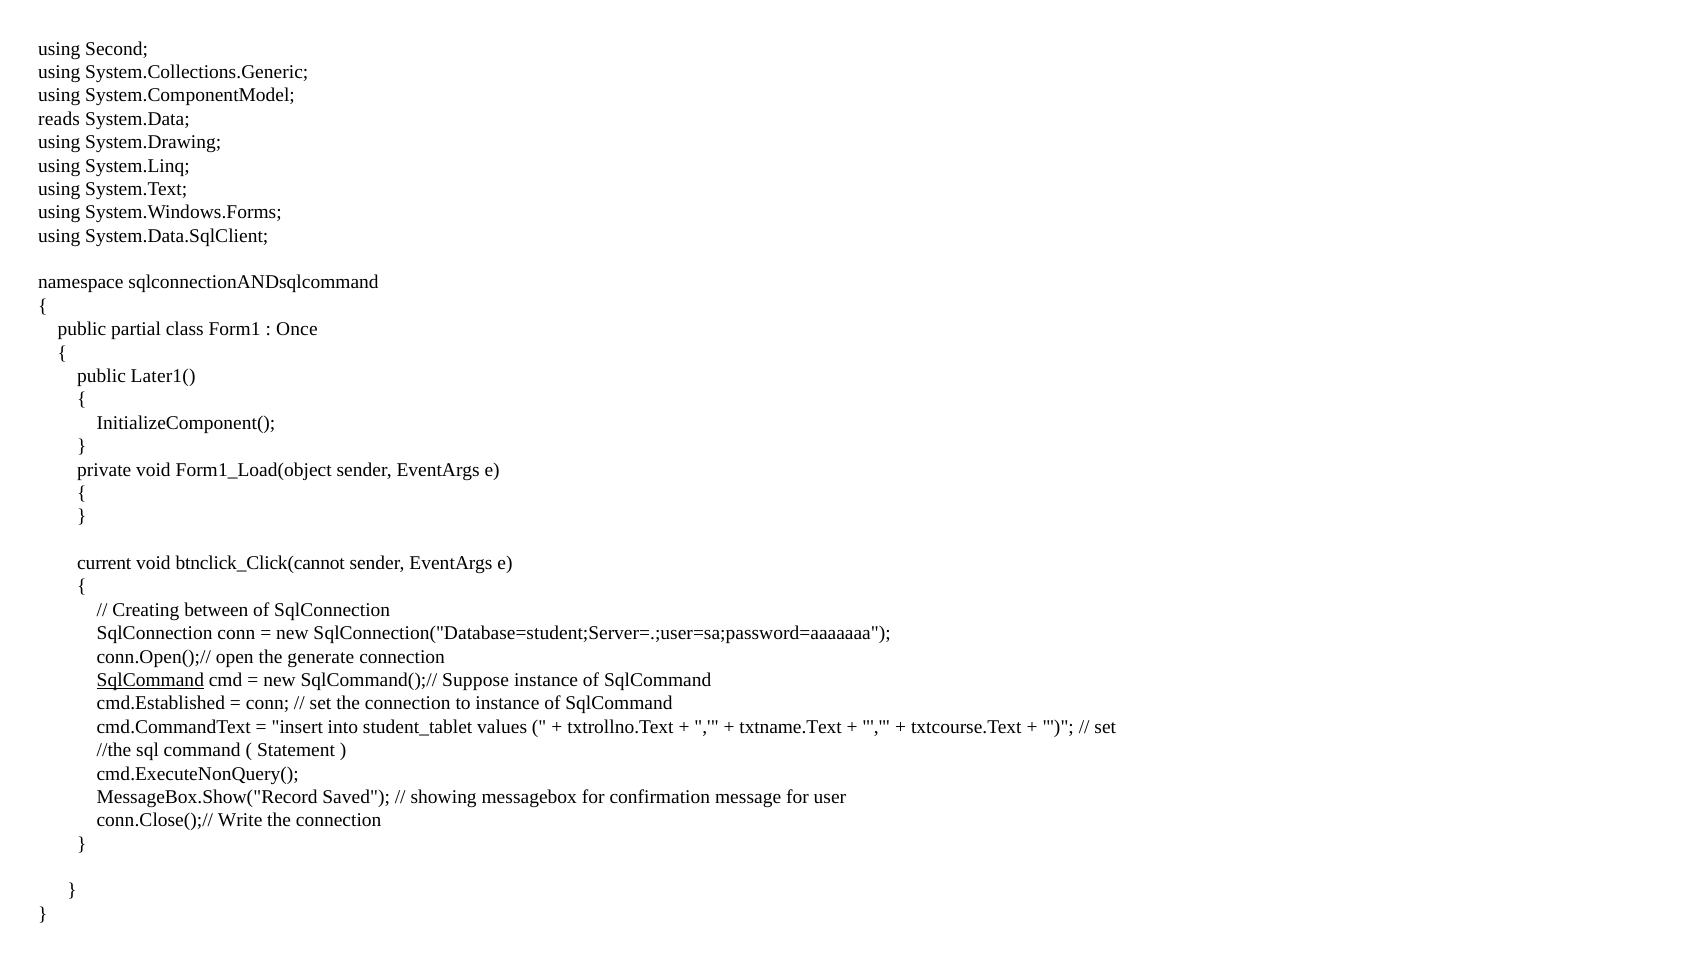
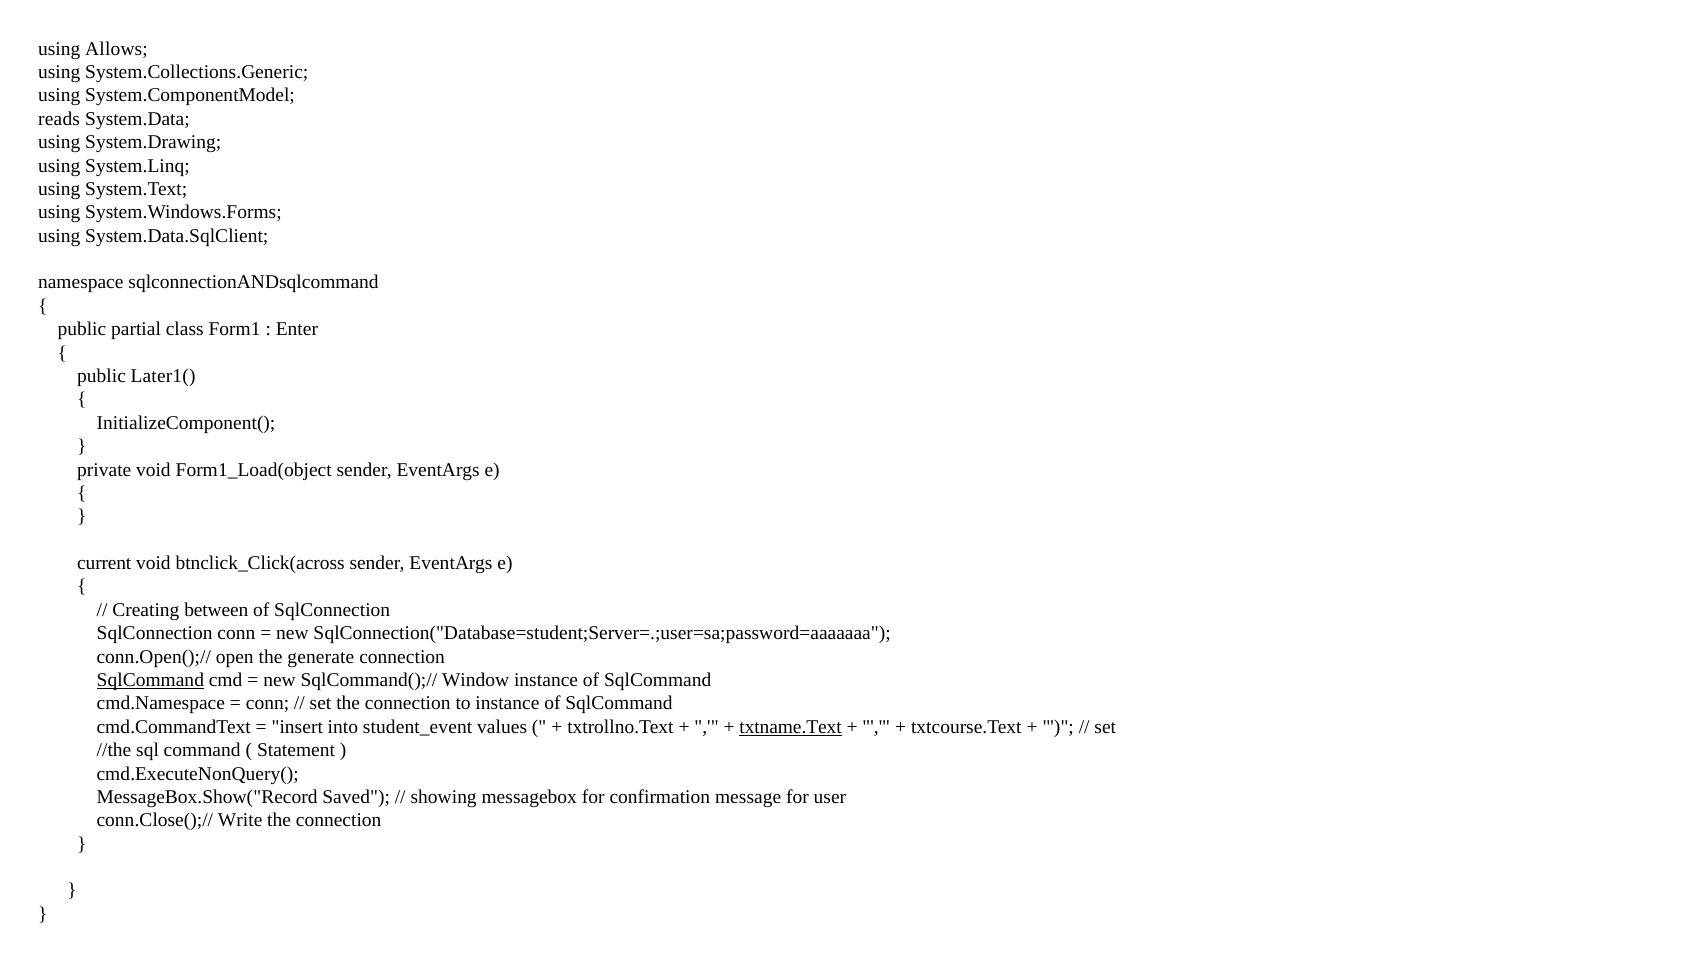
Second: Second -> Allows (117, 49)
Once: Once -> Enter (297, 329)
btnclick_Click(cannot: btnclick_Click(cannot -> btnclick_Click(across (260, 563)
Suppose: Suppose -> Window (476, 680)
cmd.Established: cmd.Established -> cmd.Namespace (161, 703)
student_tablet: student_tablet -> student_event (418, 727)
txtname.Text underline: none -> present (791, 727)
